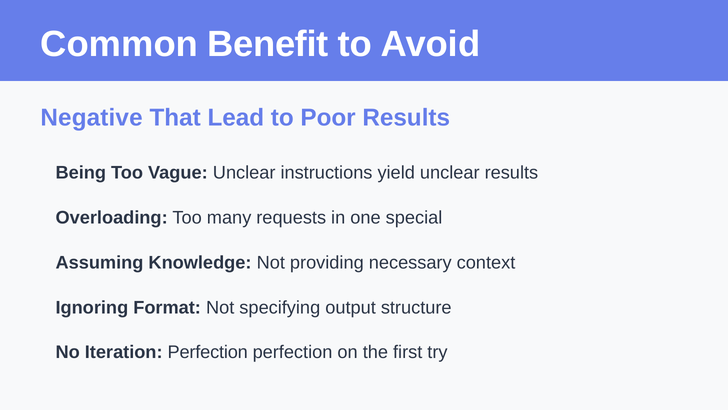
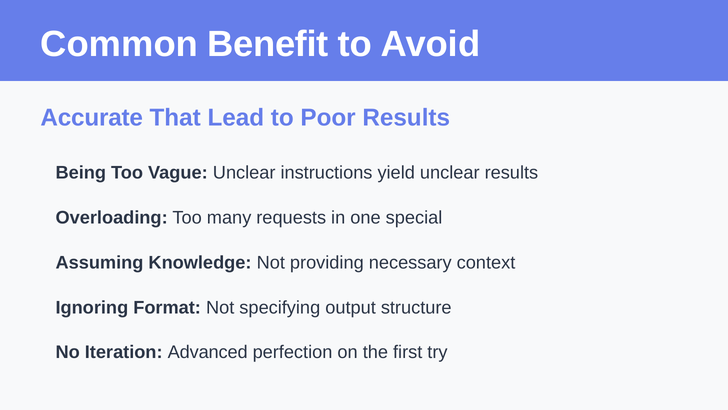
Negative: Negative -> Accurate (92, 117)
Iteration Perfection: Perfection -> Advanced (208, 352)
